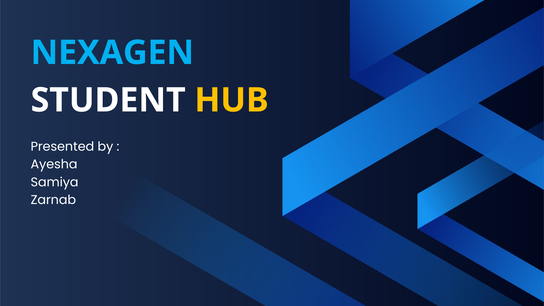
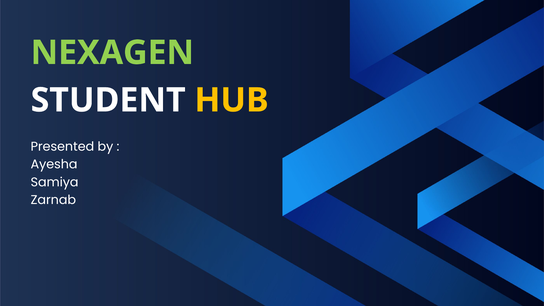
NEXAGEN colour: light blue -> light green (112, 53)
